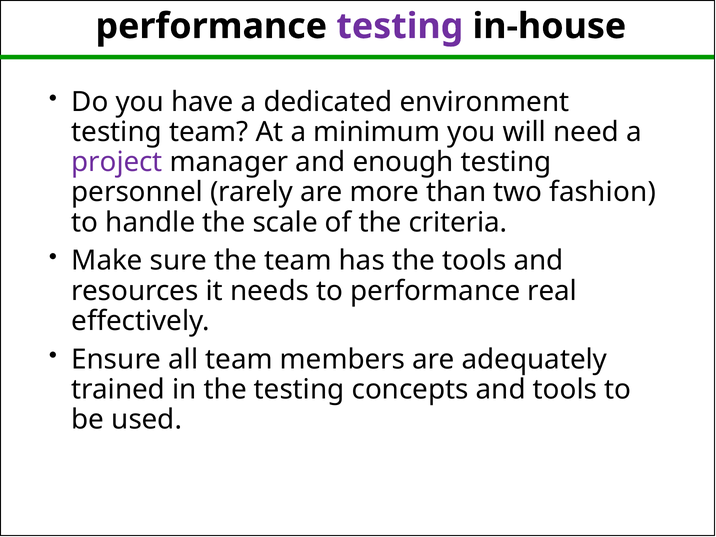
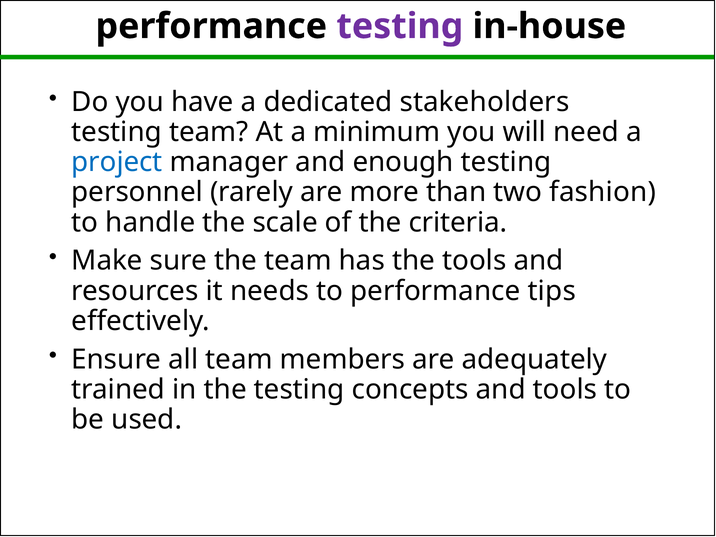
environment: environment -> stakeholders (485, 102)
project colour: purple -> blue (117, 162)
real: real -> tips (552, 291)
